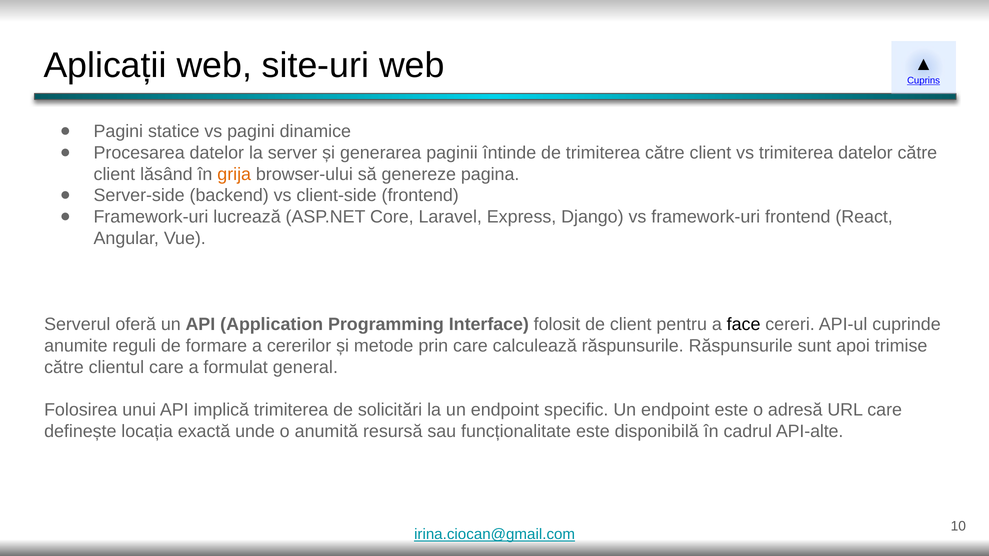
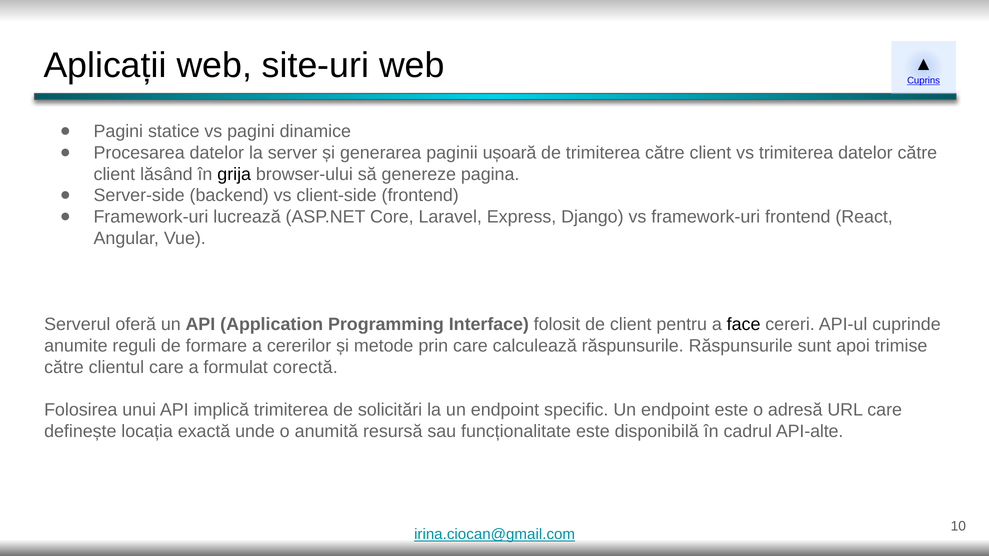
întinde: întinde -> ușoară (510, 153)
grija colour: orange -> black (234, 174)
general: general -> corectă (305, 367)
